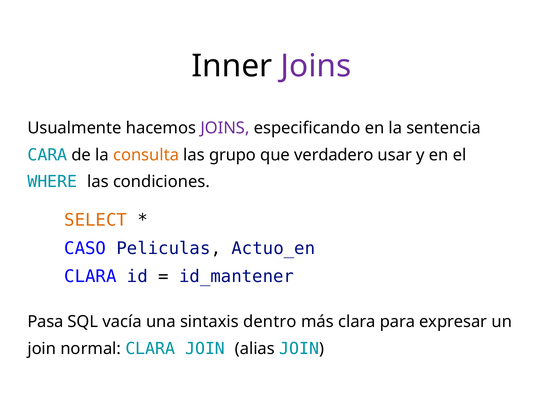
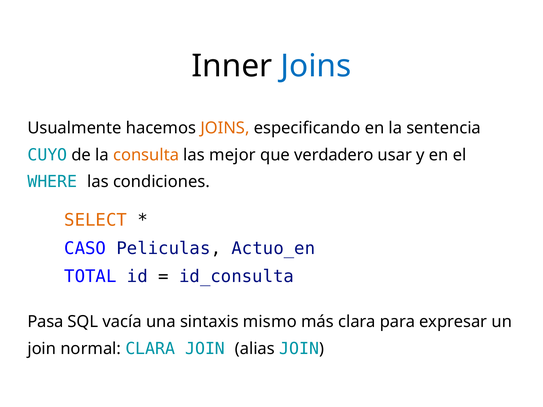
Joins colour: purple -> blue (316, 66)
JOINS colour: purple -> orange (225, 128)
CARA: CARA -> CUYO (47, 155)
grupo: grupo -> mejor (232, 155)
CLARA: CLARA -> TOTAL (90, 277)
id_mantener: id_mantener -> id_consulta (237, 277)
dentro: dentro -> mismo (270, 322)
